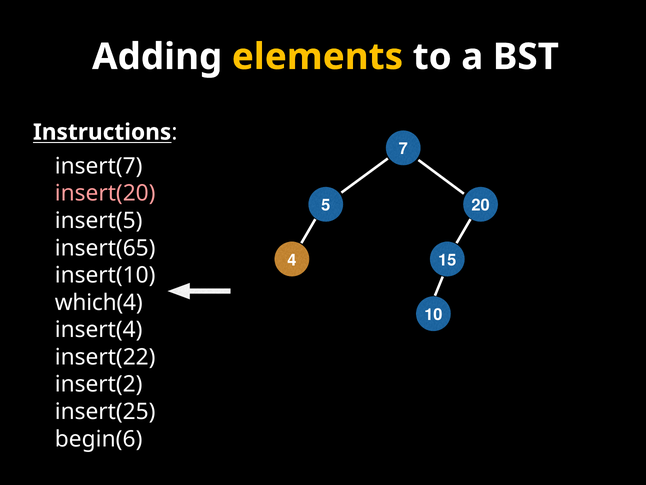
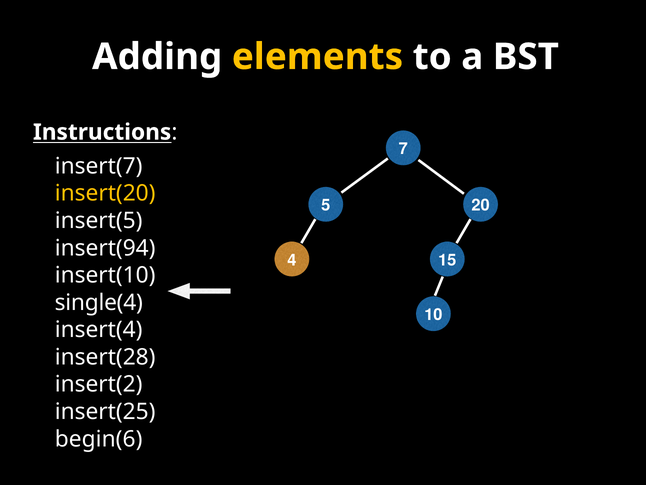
insert(20 colour: pink -> yellow (105, 193)
insert(65: insert(65 -> insert(94 (105, 248)
which(4: which(4 -> single(4 (99, 302)
insert(22: insert(22 -> insert(28 (105, 357)
